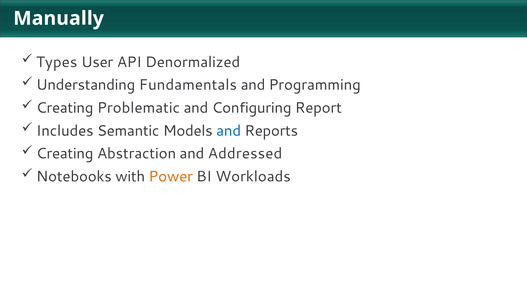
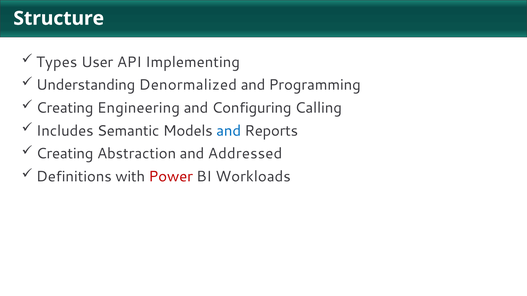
Manually: Manually -> Structure (59, 18)
Denormalized: Denormalized -> Implementing (193, 62)
Fundamentals: Fundamentals -> Denormalized (188, 85)
Problematic: Problematic -> Engineering (138, 108)
Report: Report -> Calling (318, 108)
Notebooks: Notebooks -> Definitions (74, 177)
Power colour: orange -> red (171, 177)
